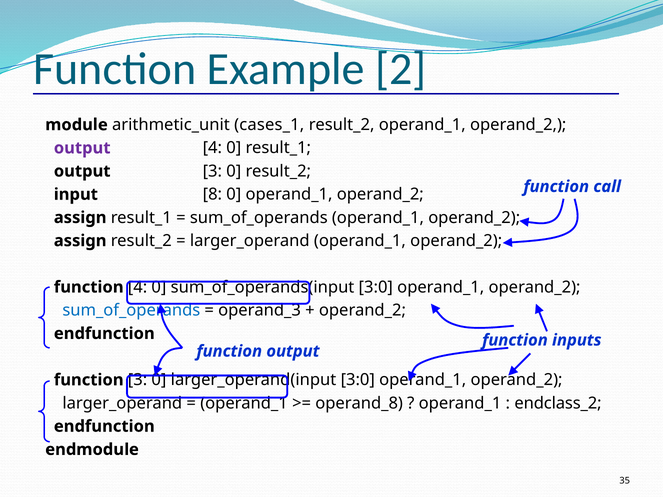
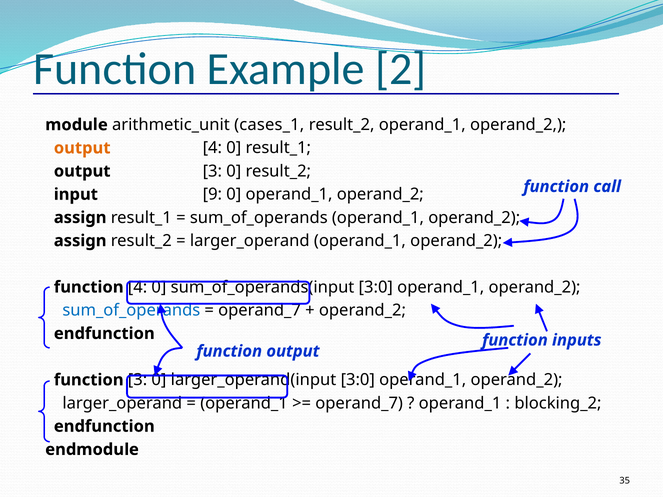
output colour: purple -> orange (82, 148)
8: 8 -> 9 (212, 194)
operand_3: operand_3 -> operand_7 (260, 310)
operand_8: operand_8 -> operand_7 (359, 403)
endclass_2: endclass_2 -> blocking_2 (558, 403)
